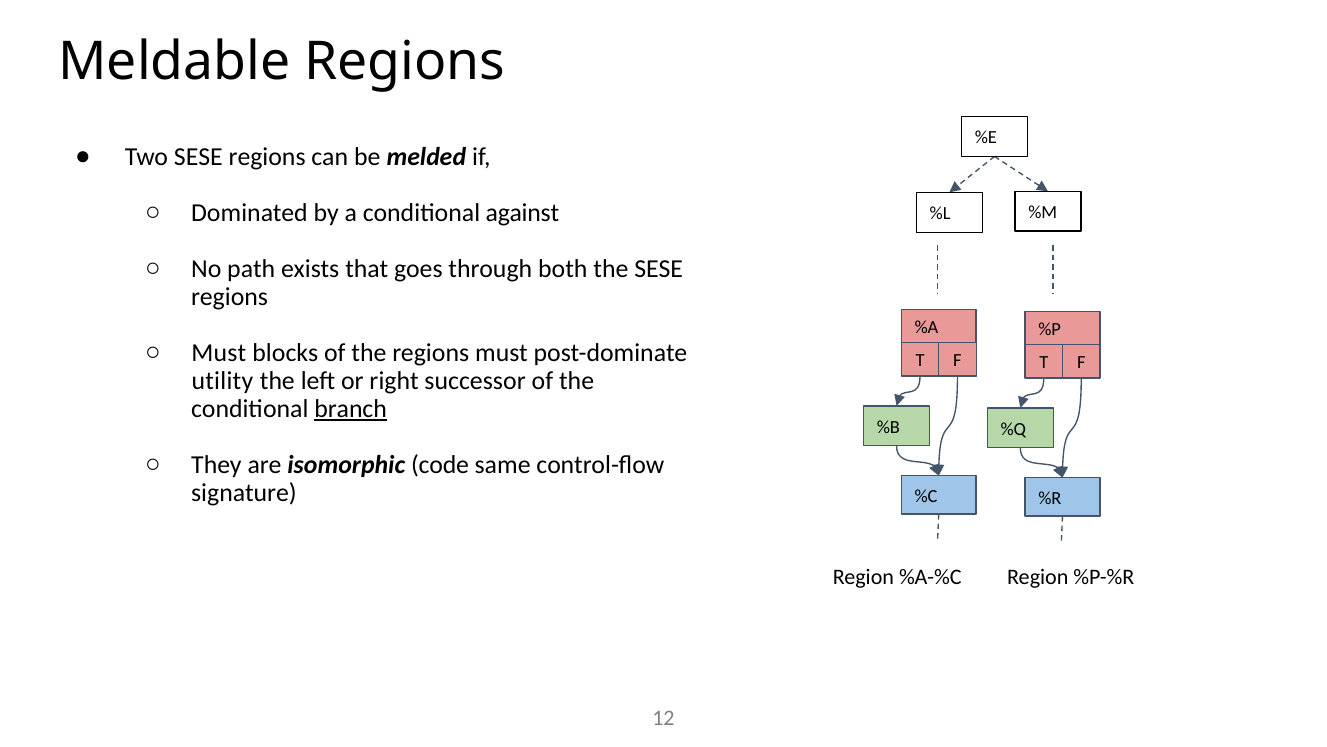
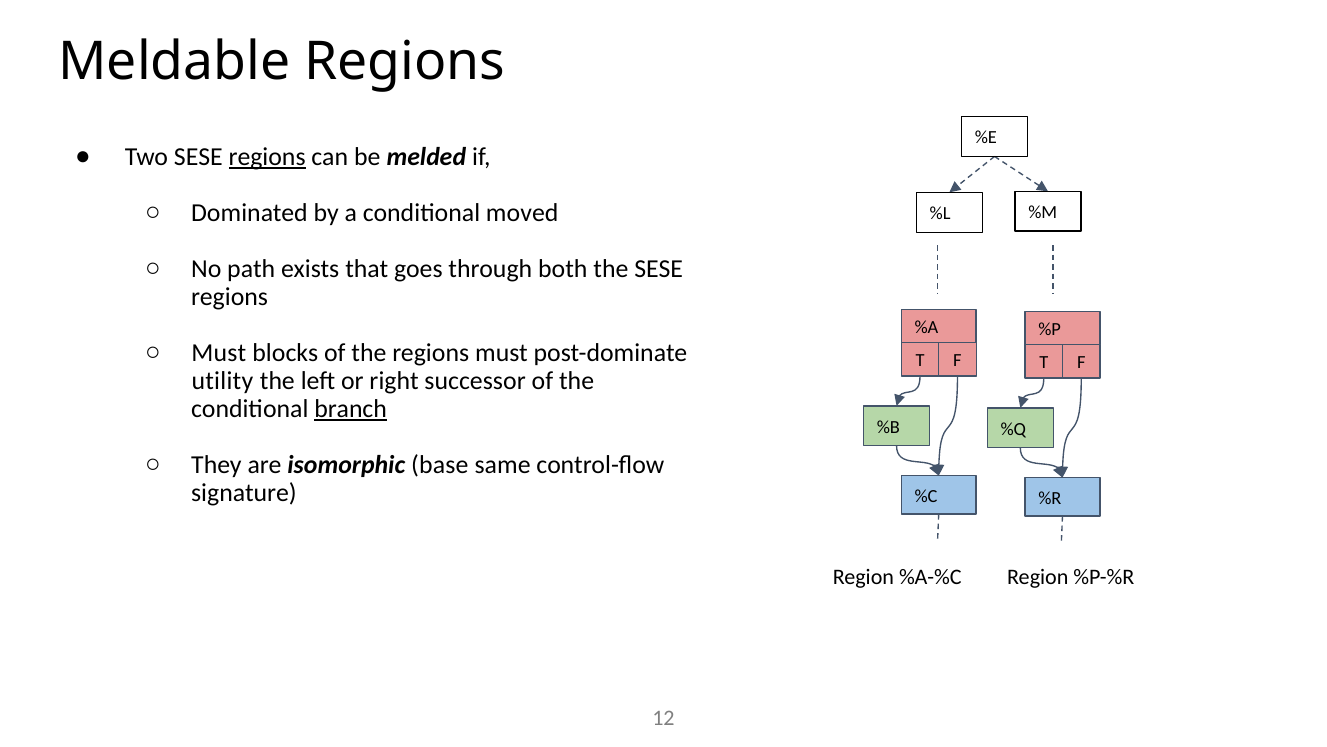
regions underline: none -> present (267, 157)
against: against -> moved (522, 213)
code: code -> base (440, 464)
